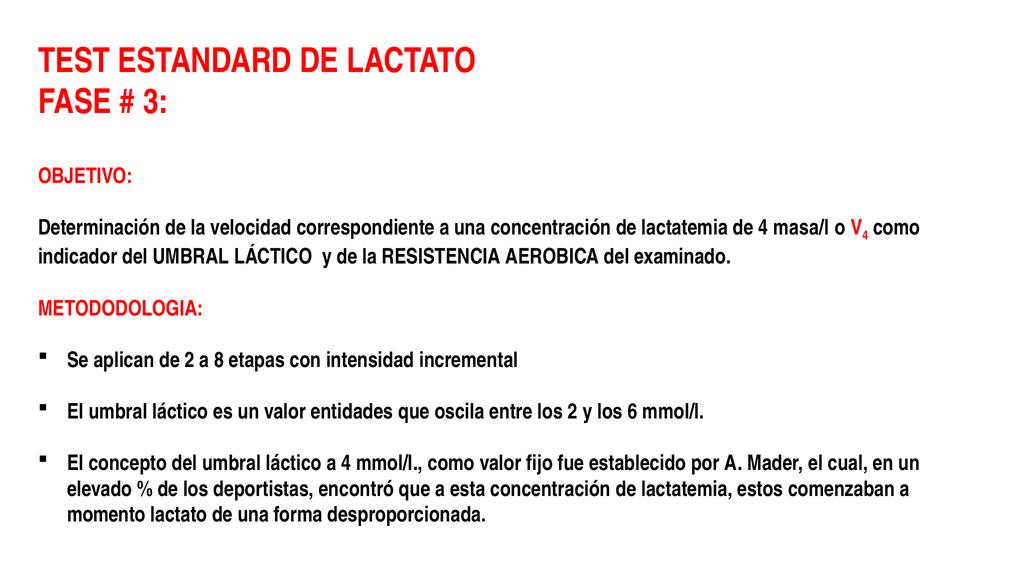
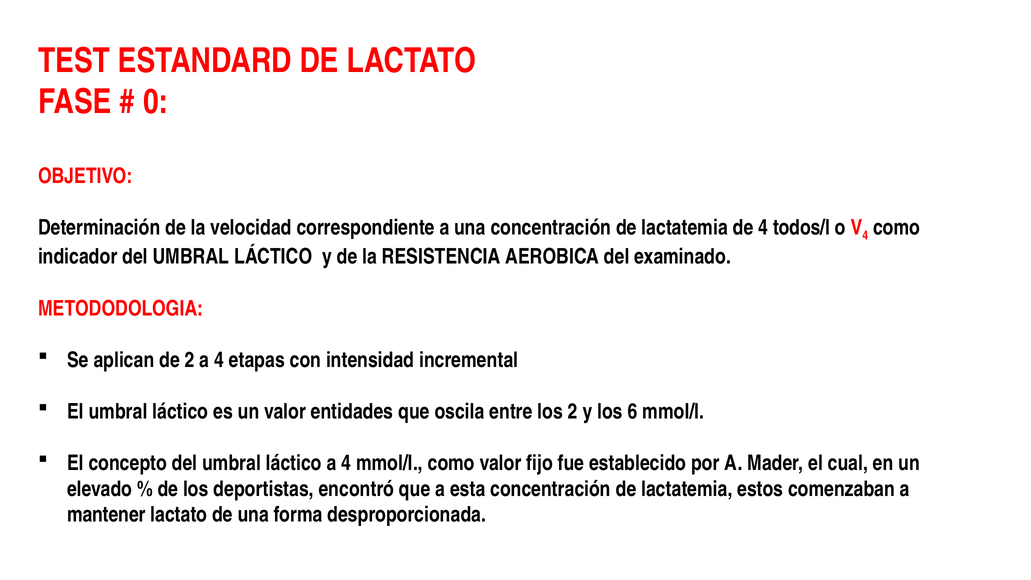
3: 3 -> 0 (156, 102)
masa/l: masa/l -> todos/l (802, 227)
2 a 8: 8 -> 4 (219, 360)
momento: momento -> mantener (106, 515)
